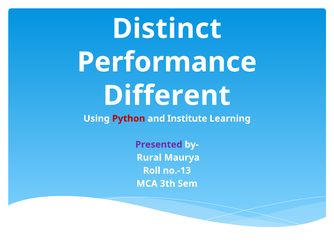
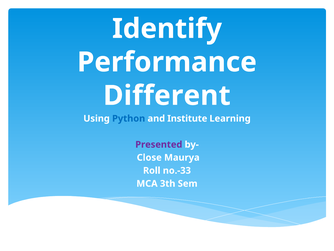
Distinct: Distinct -> Identify (167, 29)
Python colour: red -> blue (129, 118)
Rural: Rural -> Close (149, 157)
no.-13: no.-13 -> no.-33 (177, 170)
